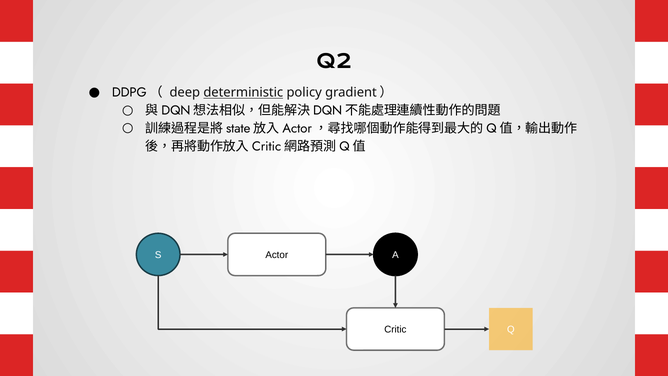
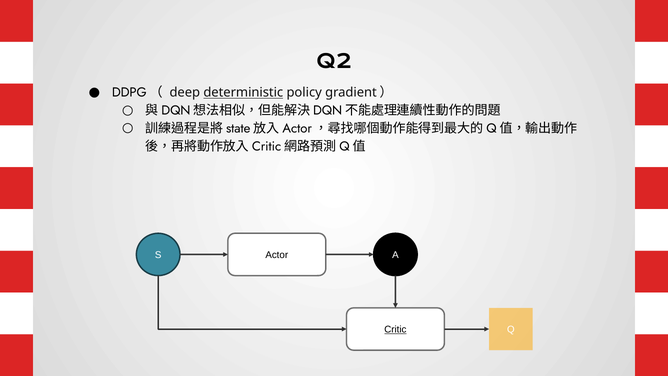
Critic underline: none -> present (395, 329)
